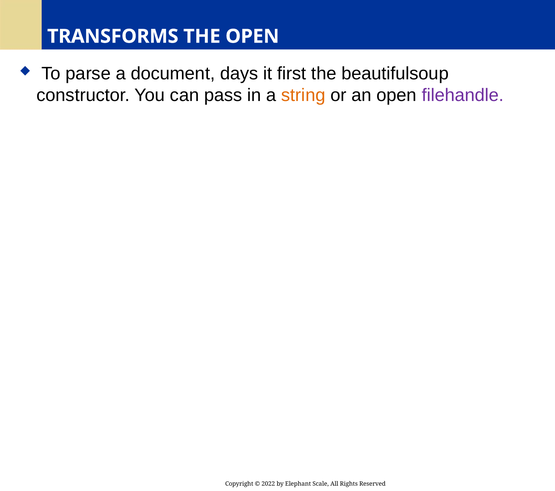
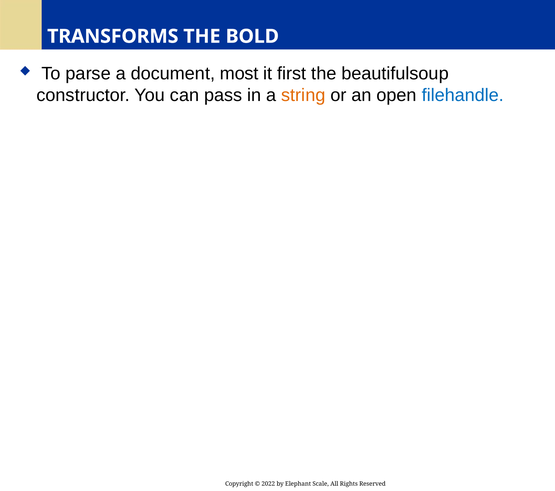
THE OPEN: OPEN -> BOLD (252, 36)
days: days -> most (239, 74)
filehandle colour: purple -> blue (463, 95)
